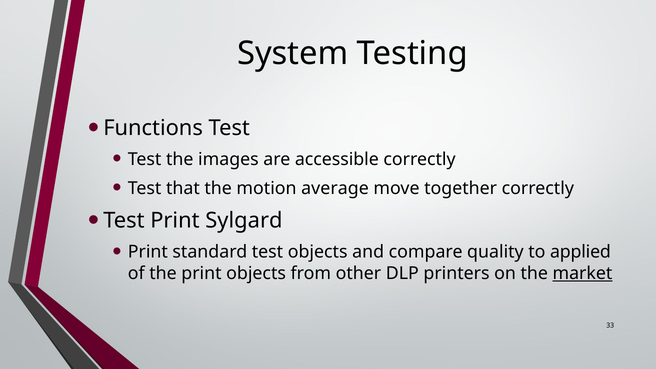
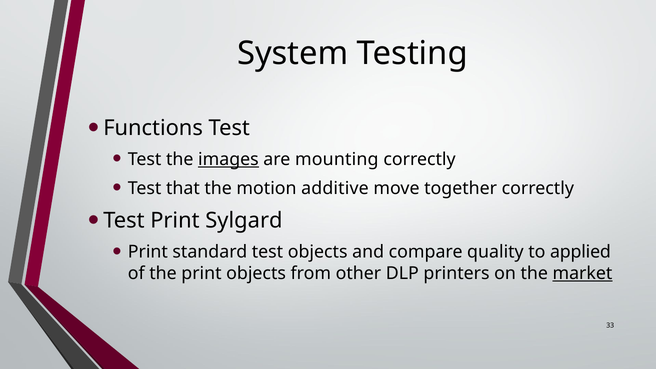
images underline: none -> present (228, 159)
accessible: accessible -> mounting (337, 159)
average: average -> additive (335, 188)
